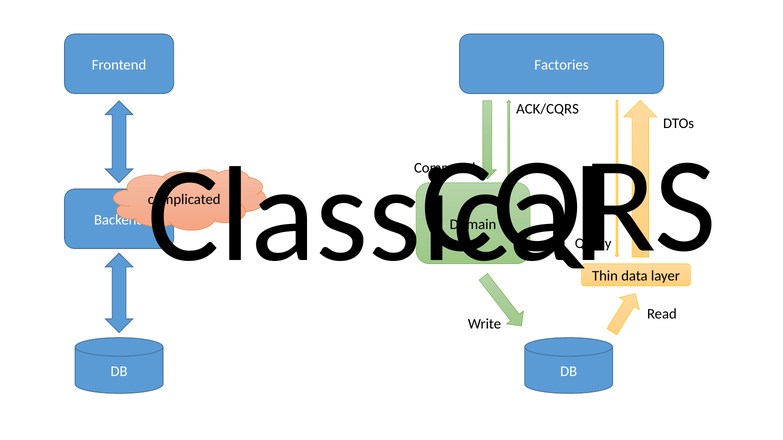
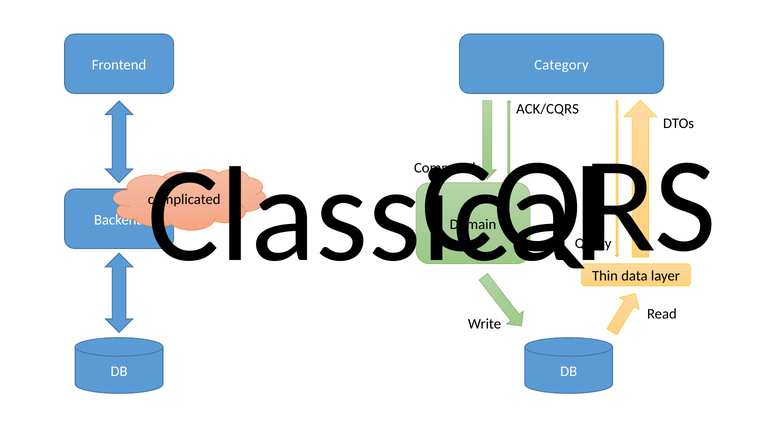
Factories: Factories -> Category (561, 65)
